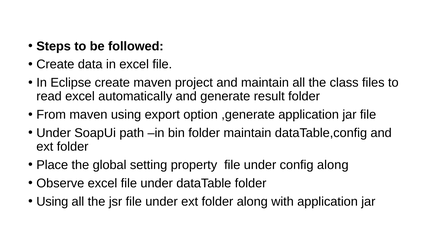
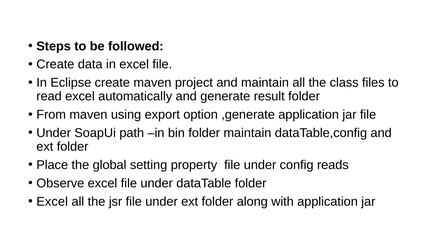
config along: along -> reads (333, 165)
Using: Using -> Excel (52, 201)
